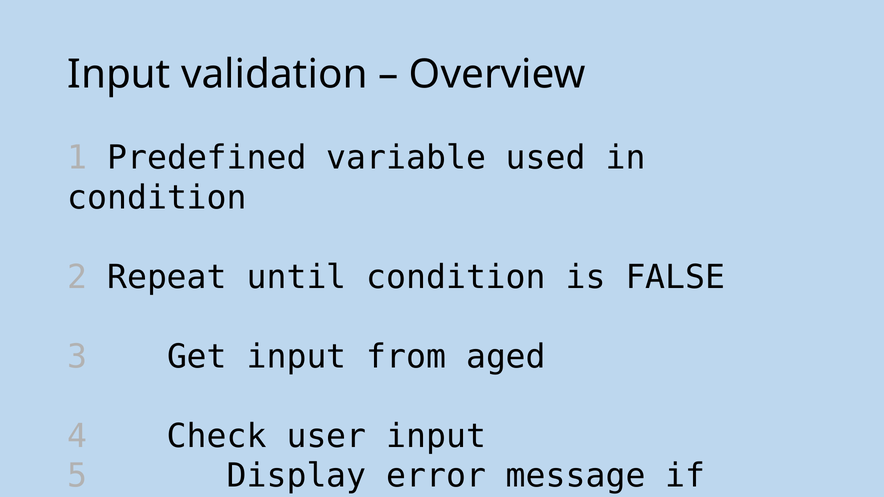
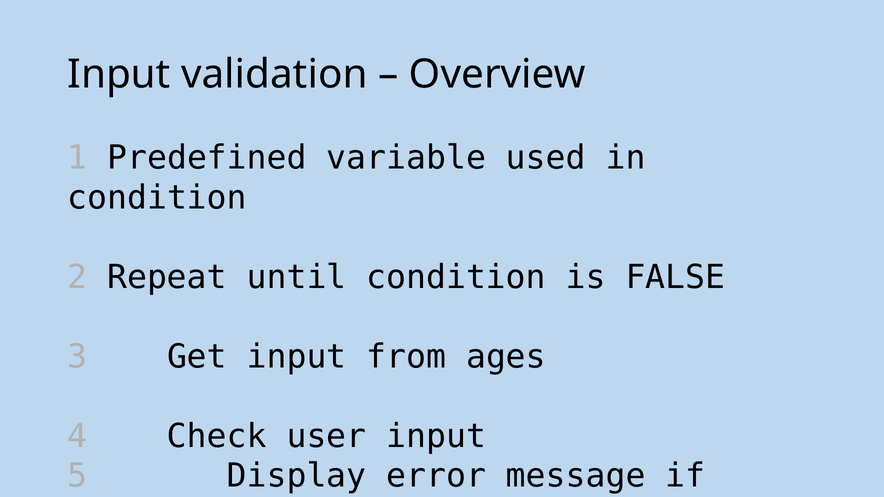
aged: aged -> ages (506, 357)
